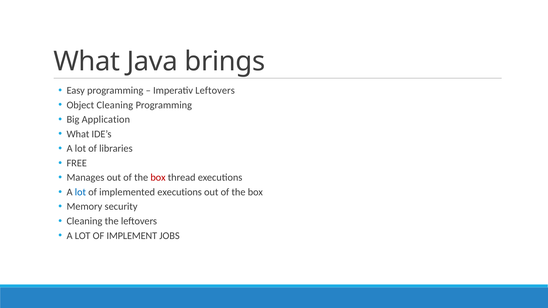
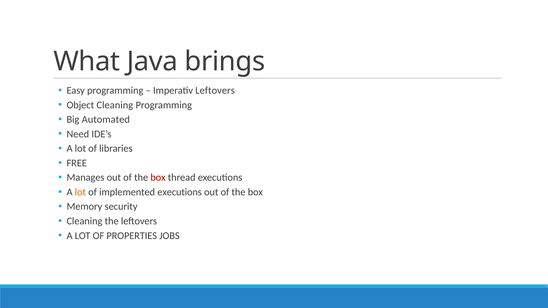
Application: Application -> Automated (106, 120)
What: What -> Need (78, 134)
lot colour: blue -> orange (80, 192)
IMPLEMENT: IMPLEMENT -> PROPERTIES (132, 236)
